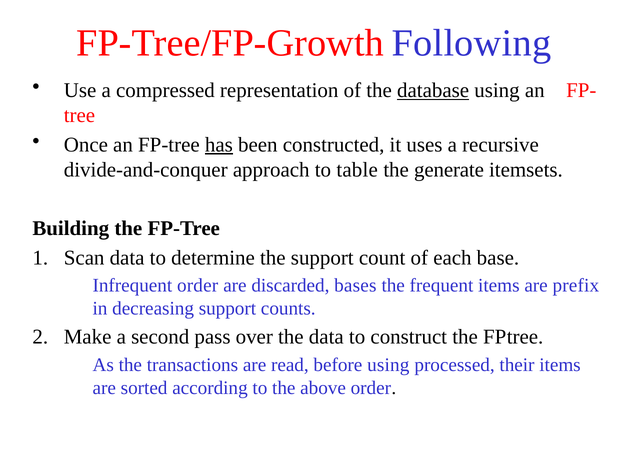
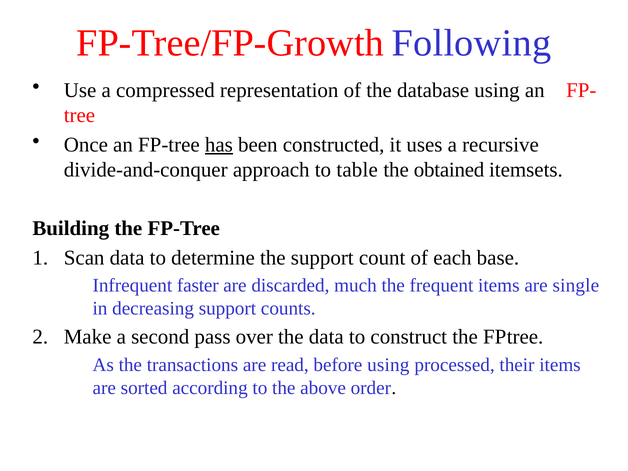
database underline: present -> none (433, 90)
generate: generate -> obtained (449, 170)
Infrequent order: order -> faster (198, 286)
bases: bases -> much (355, 286)
prefix: prefix -> single (576, 286)
